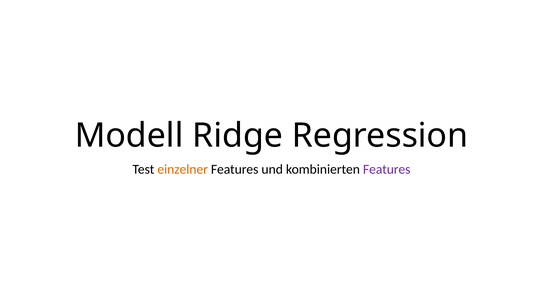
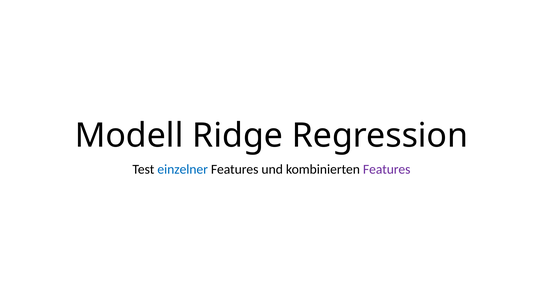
einzelner colour: orange -> blue (183, 170)
